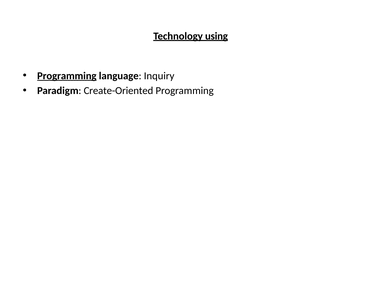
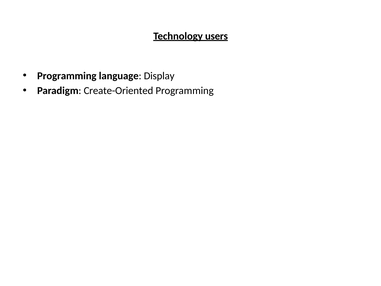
using: using -> users (216, 36)
Programming underline: present -> none (67, 76)
Inquiry: Inquiry -> Display (159, 76)
